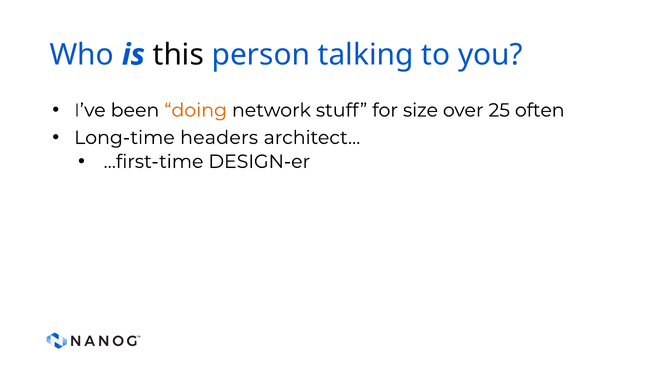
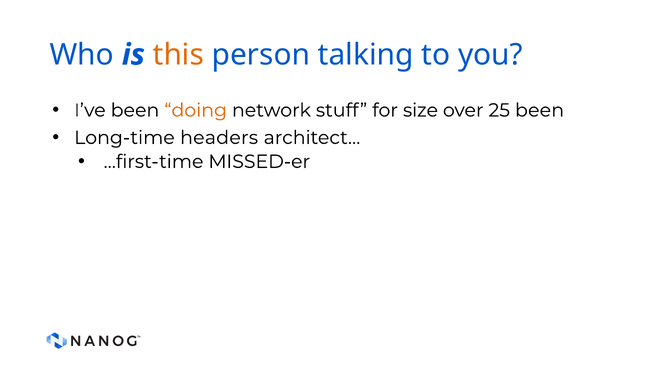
this colour: black -> orange (178, 55)
25 often: often -> been (540, 110)
DESIGN-er: DESIGN-er -> MISSED-er (259, 162)
